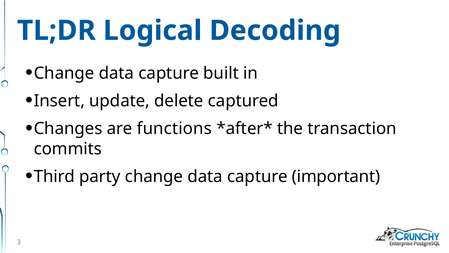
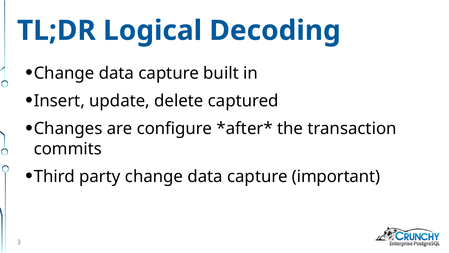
functions: functions -> configure (174, 128)
